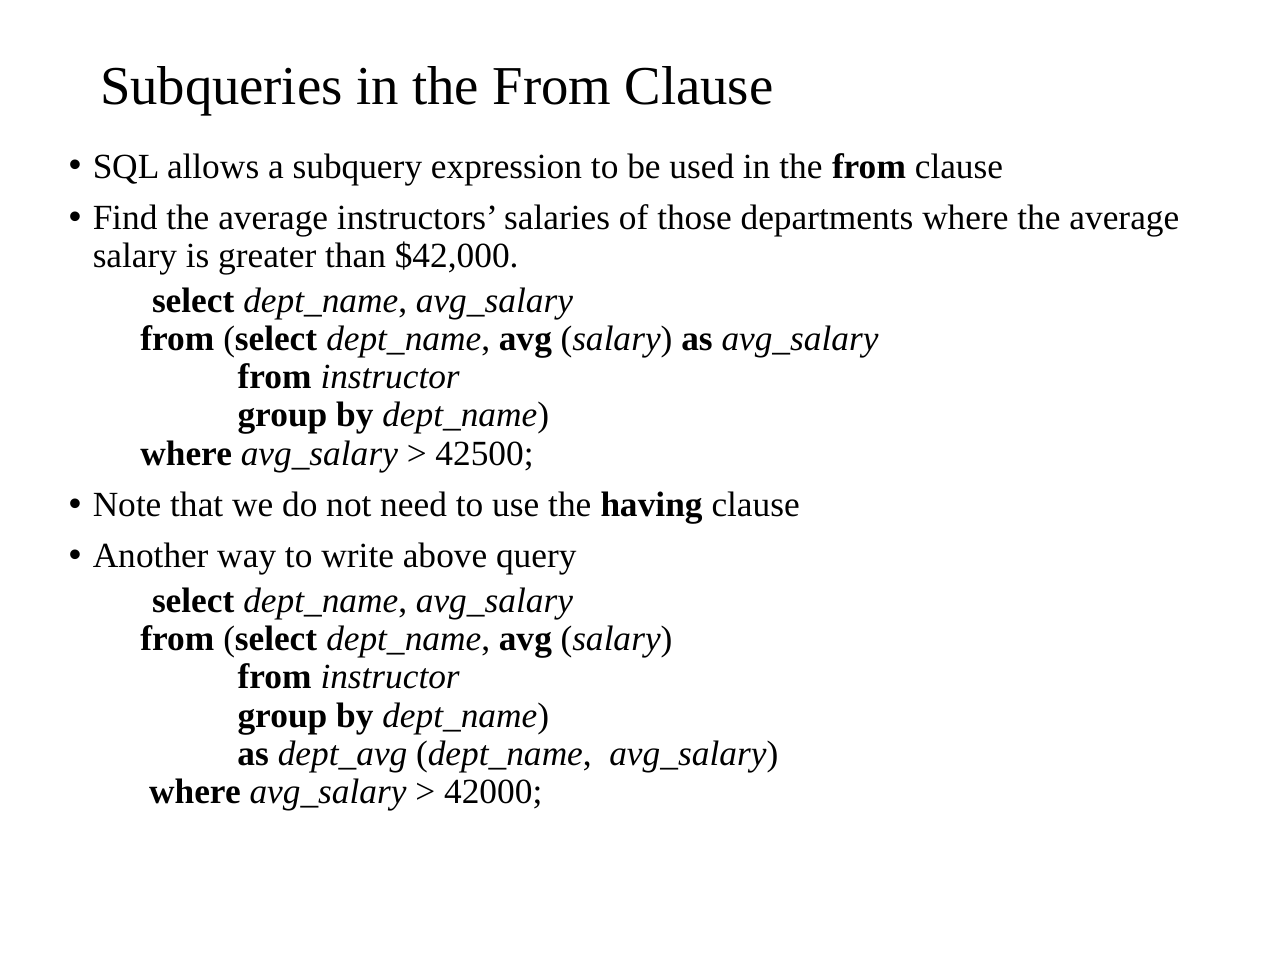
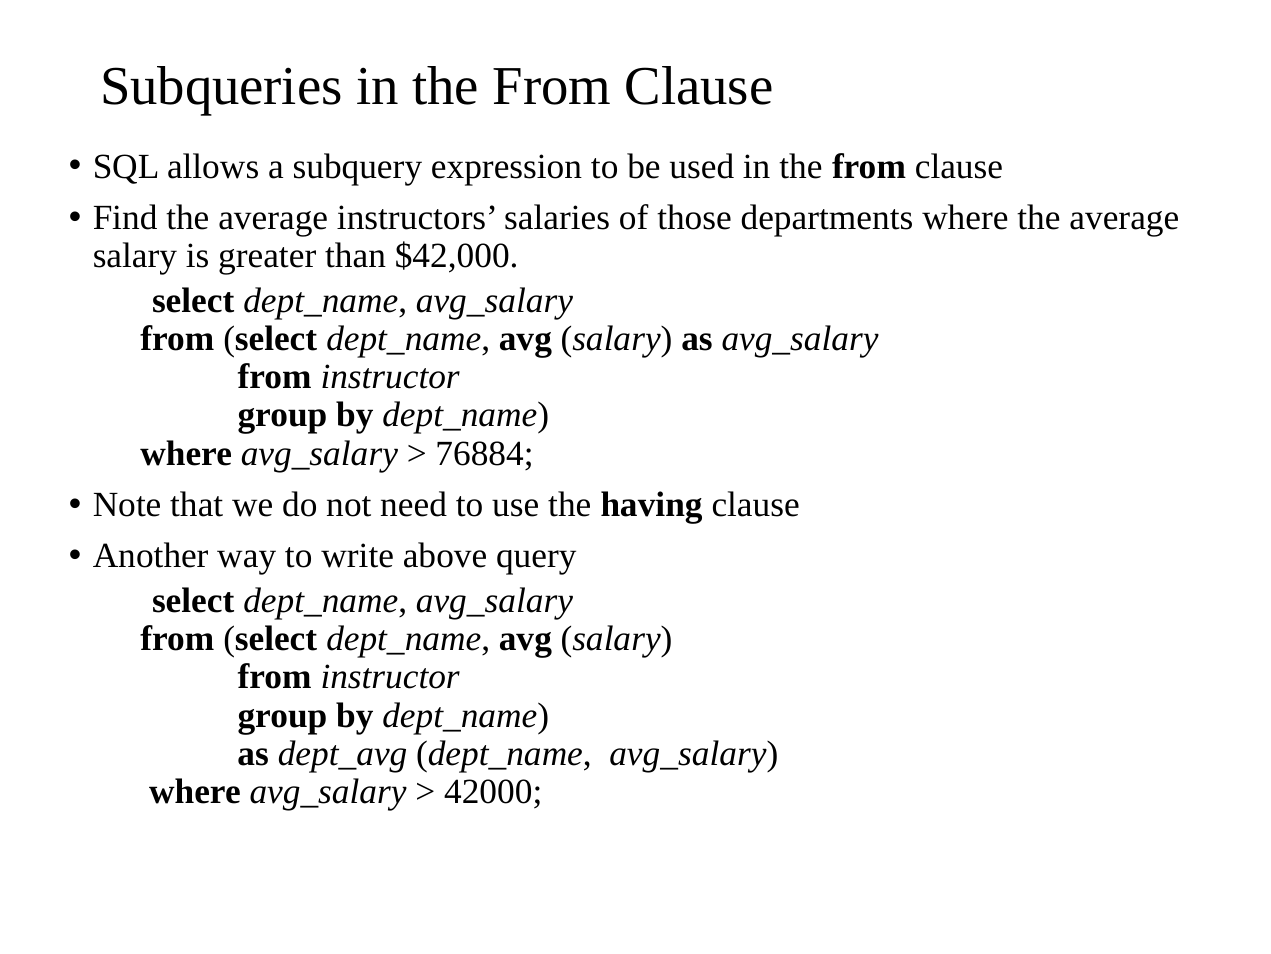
42500: 42500 -> 76884 (484, 453)
